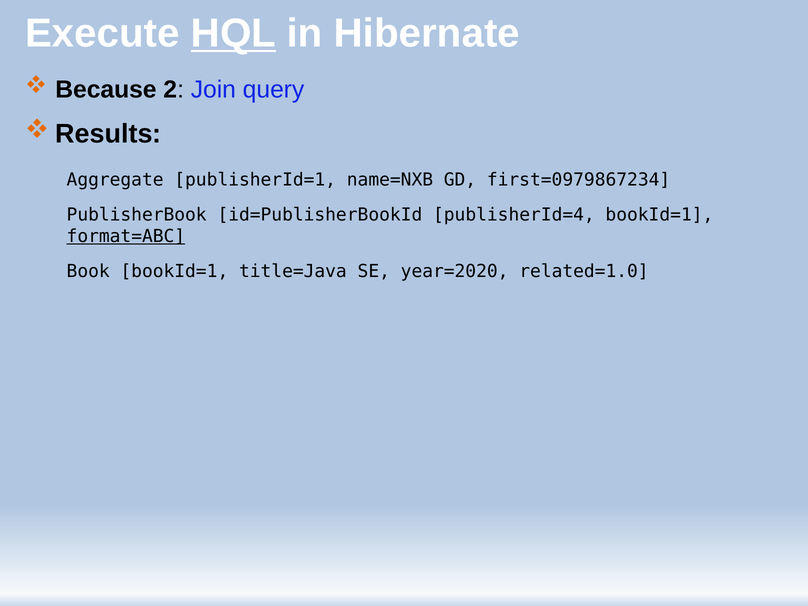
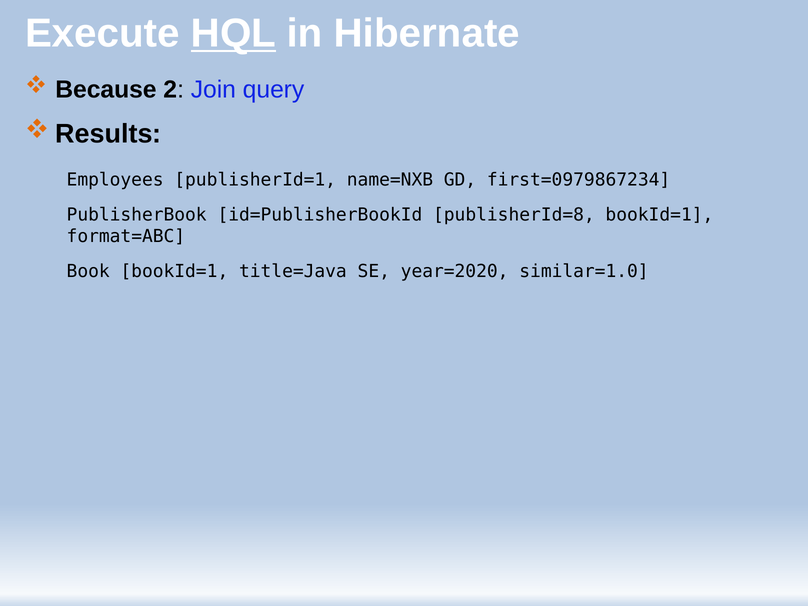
Aggregate: Aggregate -> Employees (115, 180)
publisherId=4: publisherId=4 -> publisherId=8 (514, 215)
format=ABC underline: present -> none (126, 236)
related=1.0: related=1.0 -> similar=1.0 (584, 271)
